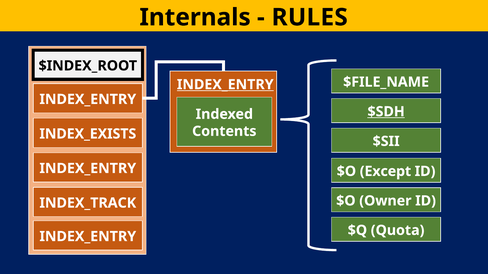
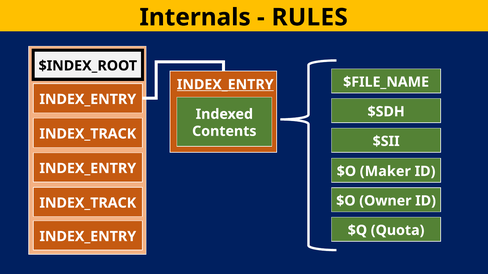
$SDH underline: present -> none (386, 112)
INDEX_EXISTS: INDEX_EXISTS -> INDEX_TRACK (88, 134)
Except: Except -> Maker (385, 172)
